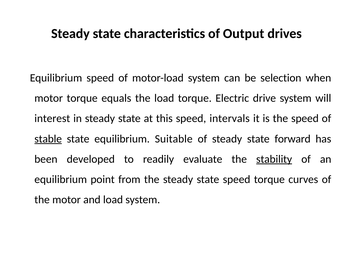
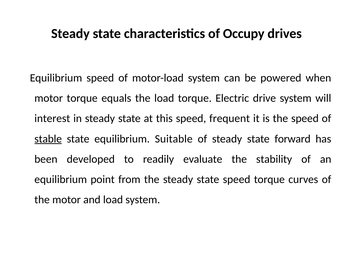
Output: Output -> Occupy (244, 34)
selection: selection -> powered (281, 78)
intervals: intervals -> frequent (230, 118)
stability underline: present -> none (274, 159)
